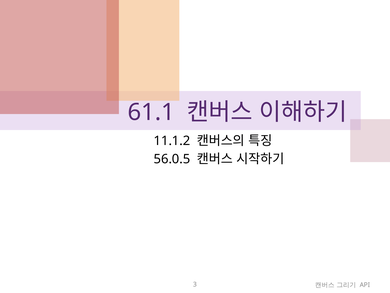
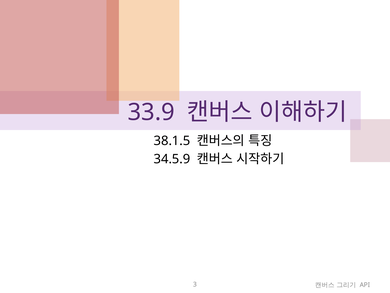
61.1: 61.1 -> 33.9 (151, 112)
11.1.2: 11.1.2 -> 38.1.5 (172, 141)
56.0.5: 56.0.5 -> 34.5.9 (172, 159)
